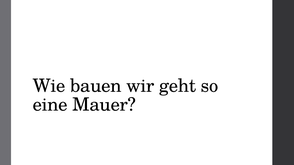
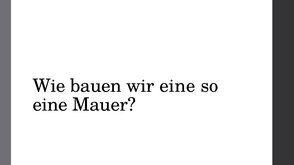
wir geht: geht -> eine (177, 86)
